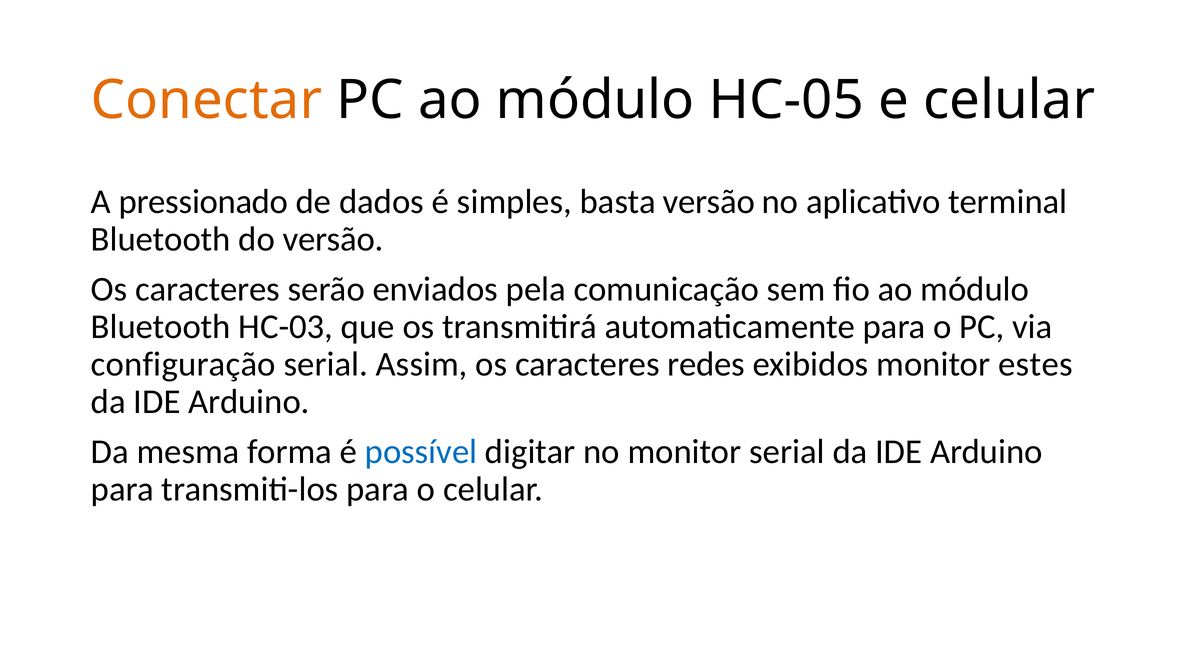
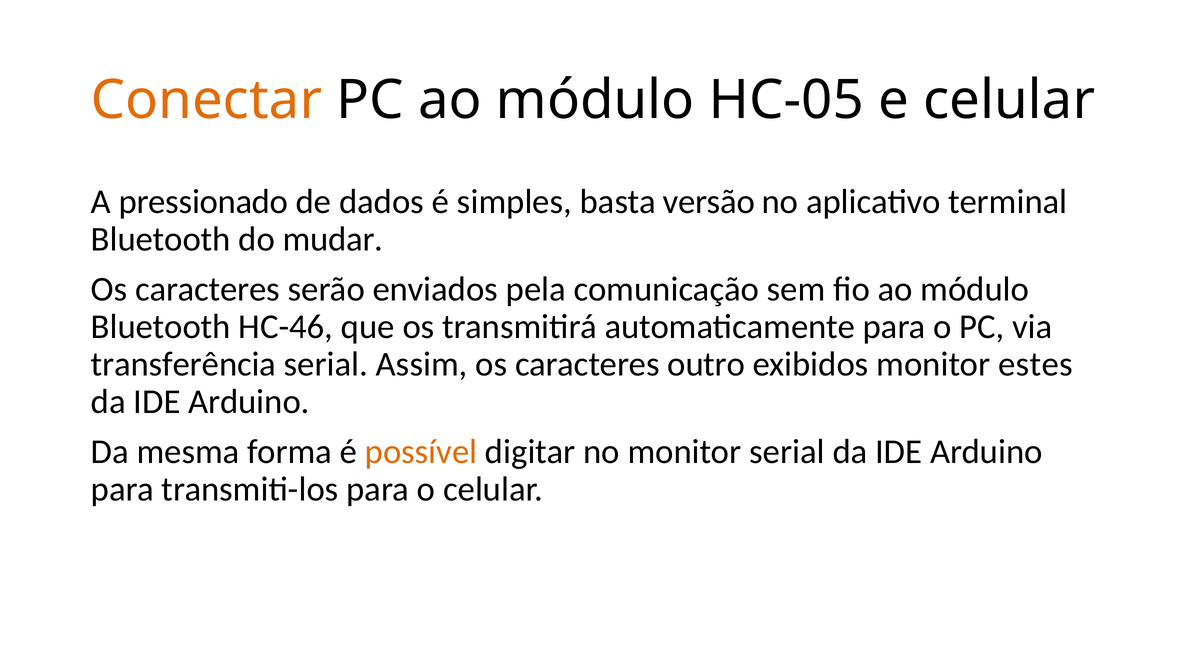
do versão: versão -> mudar (333, 239)
HC-03: HC-03 -> HC-46 (286, 326)
configuração: configuração -> transferência (184, 364)
redes: redes -> outro (706, 364)
possível colour: blue -> orange (421, 451)
